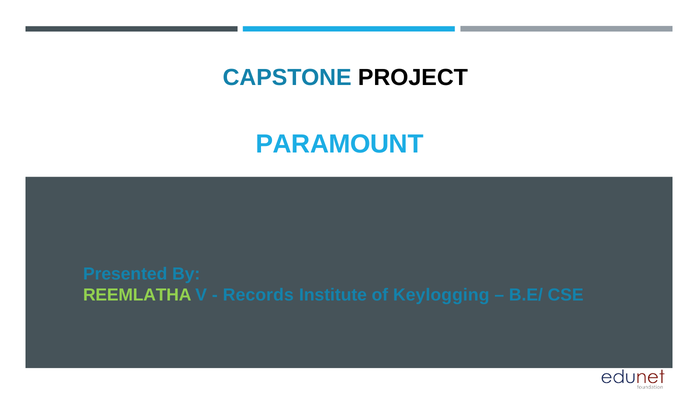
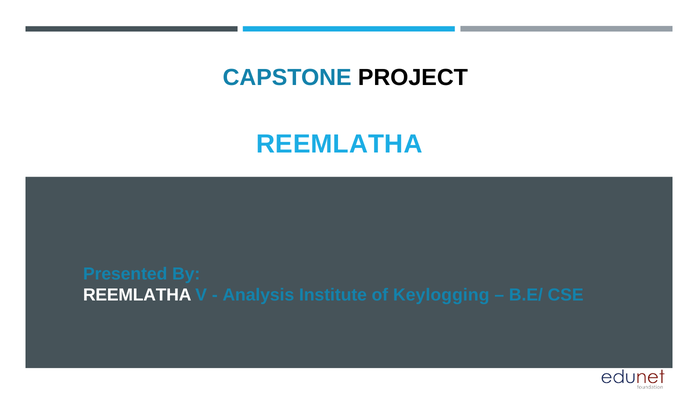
PARAMOUNT: PARAMOUNT -> REEMLATHA (339, 144)
REEMLATHA colour: light green -> white (137, 295)
Records: Records -> Analysis (258, 295)
